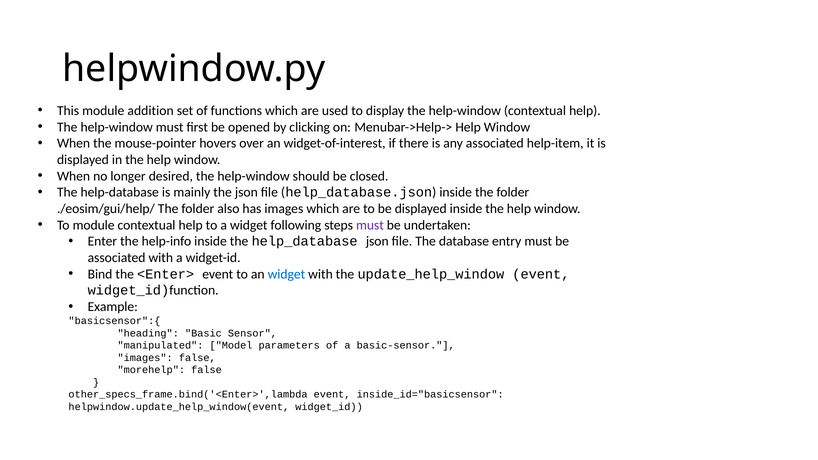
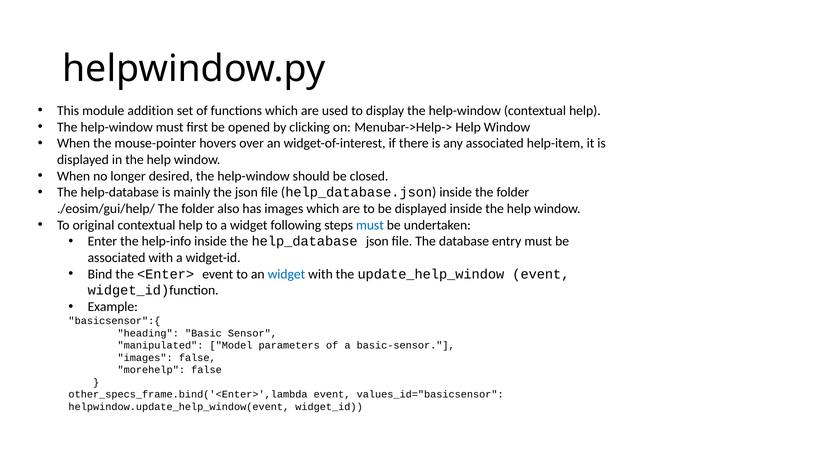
To module: module -> original (94, 225)
must colour: purple -> blue (370, 225)
inside_id="basicsensor: inside_id="basicsensor -> values_id="basicsensor (430, 395)
